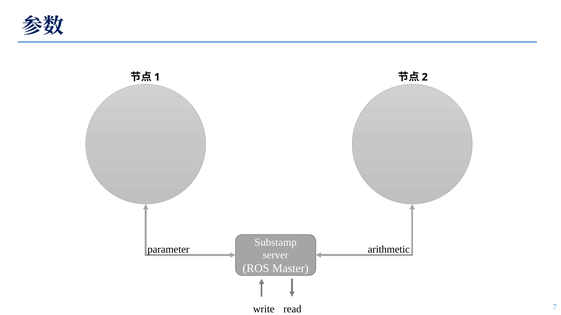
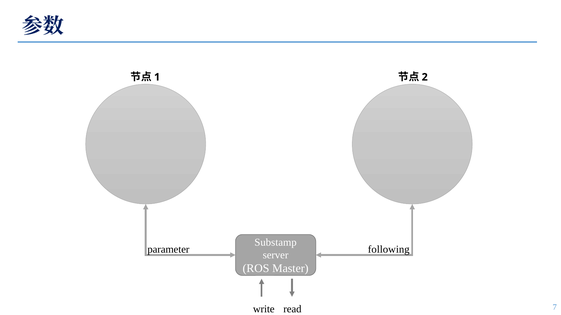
arithmetic: arithmetic -> following (389, 250)
